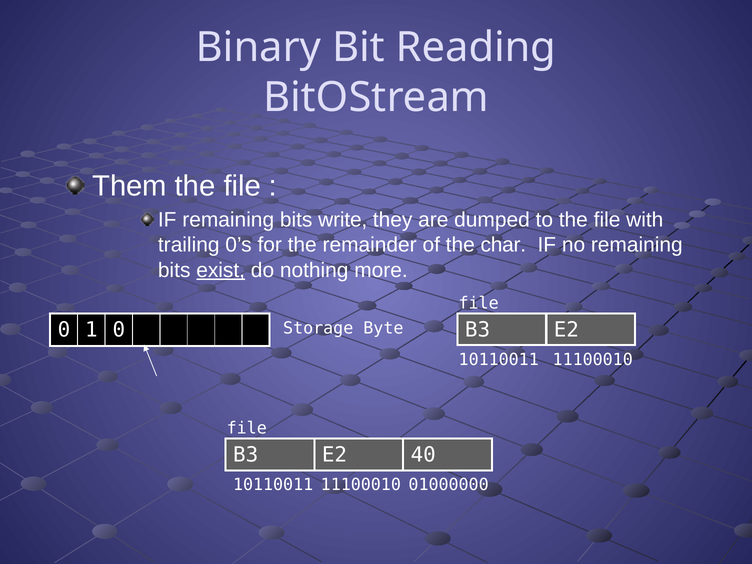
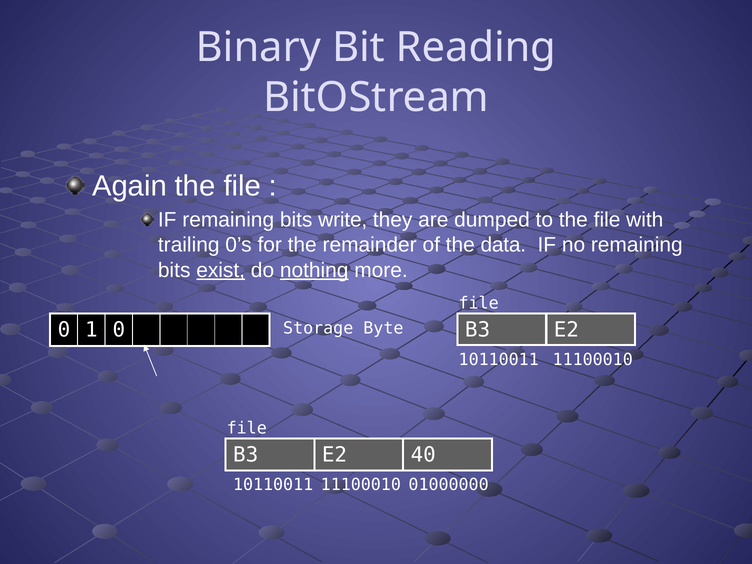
Them: Them -> Again (130, 186)
char: char -> data (503, 245)
nothing underline: none -> present (314, 270)
